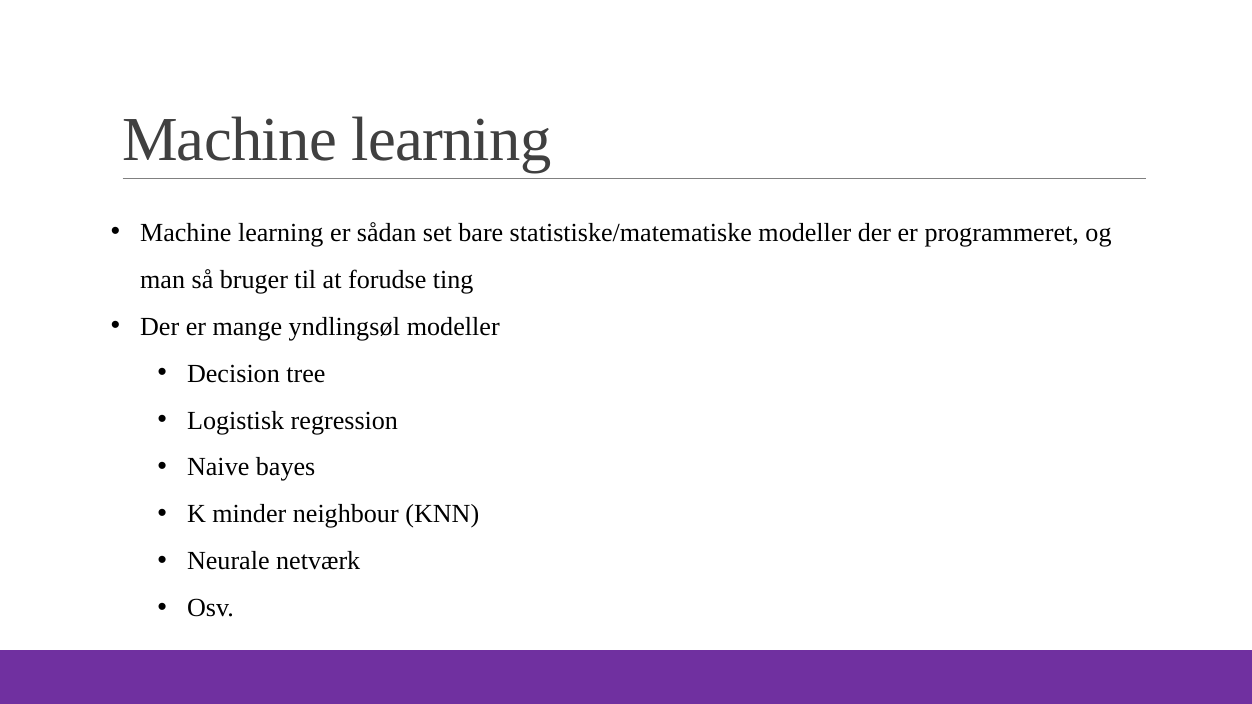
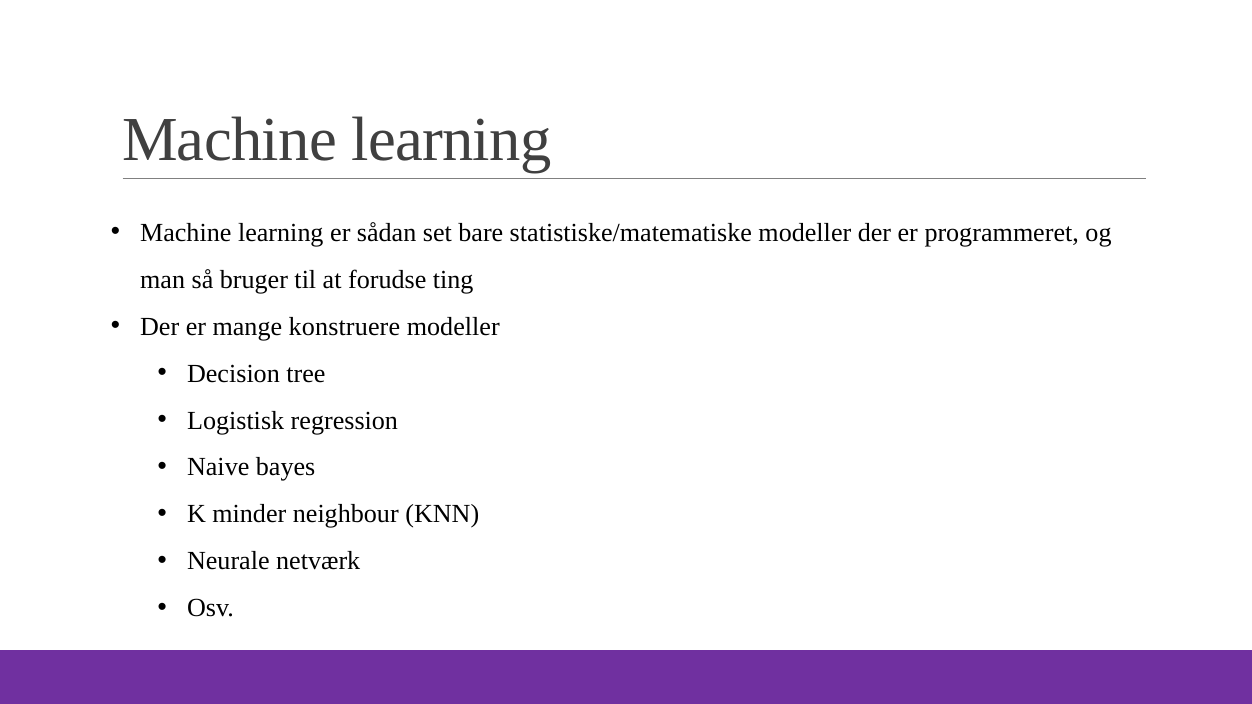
yndlingsøl: yndlingsøl -> konstruere (344, 327)
